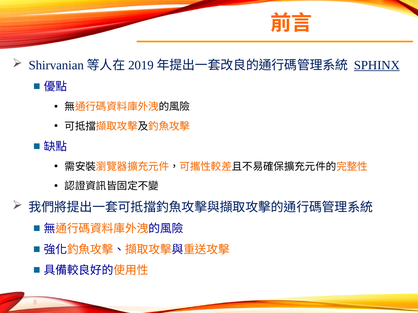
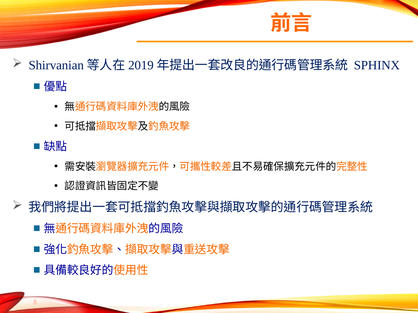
SPHINX underline: present -> none (377, 65)
